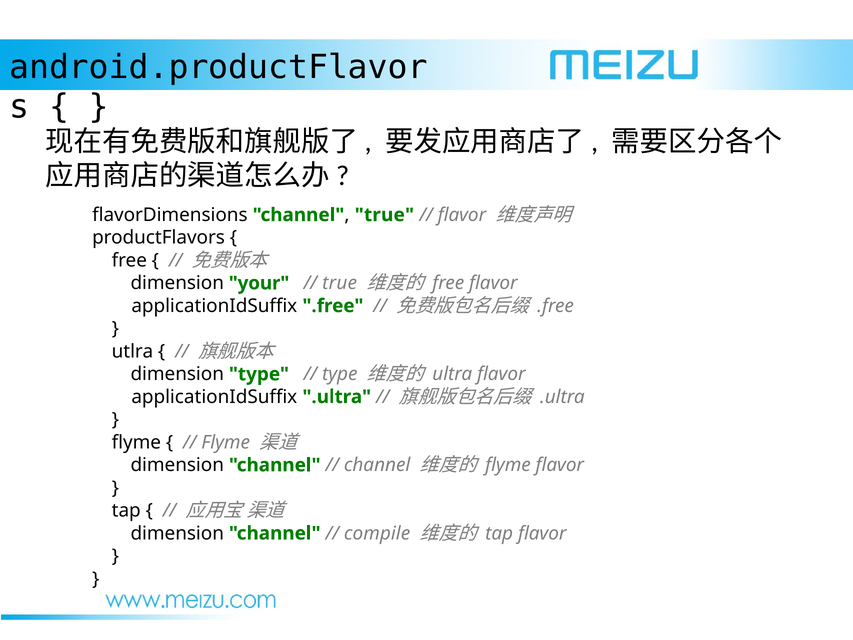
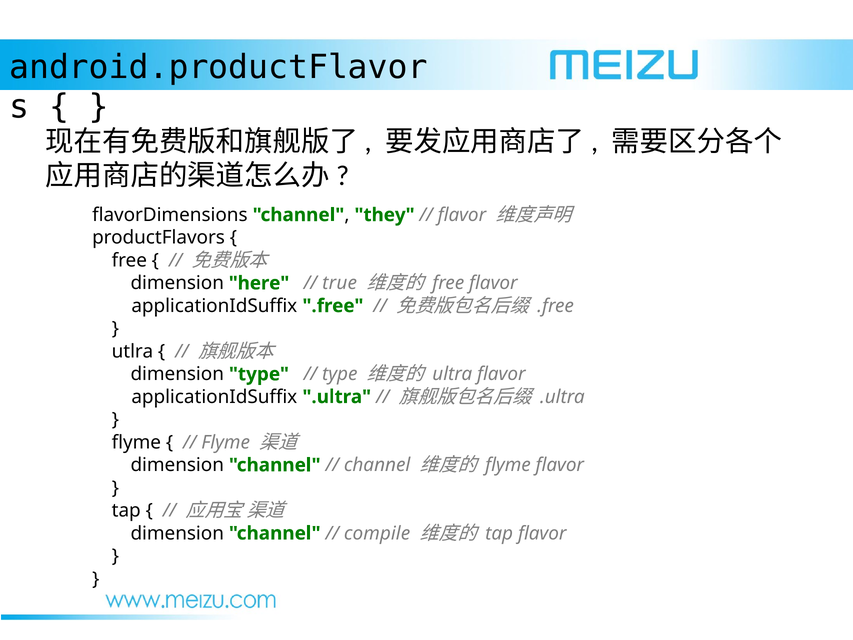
channel true: true -> they (385, 215)
your: your -> here (259, 283)
